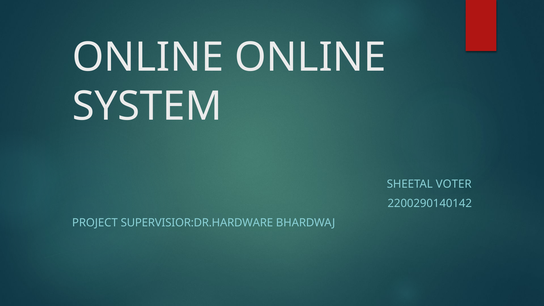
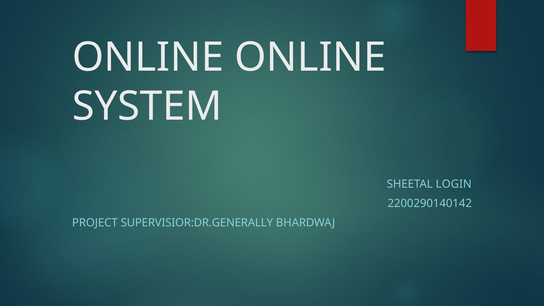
VOTER: VOTER -> LOGIN (454, 184)
SUPERVISIOR:DR.HARDWARE: SUPERVISIOR:DR.HARDWARE -> SUPERVISIOR:DR.GENERALLY (197, 223)
